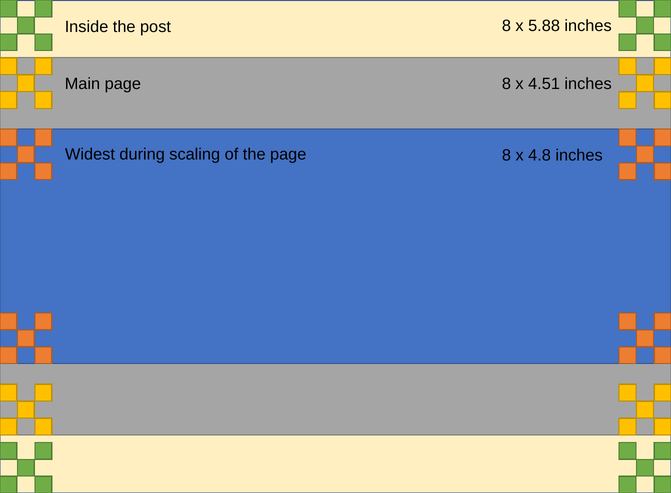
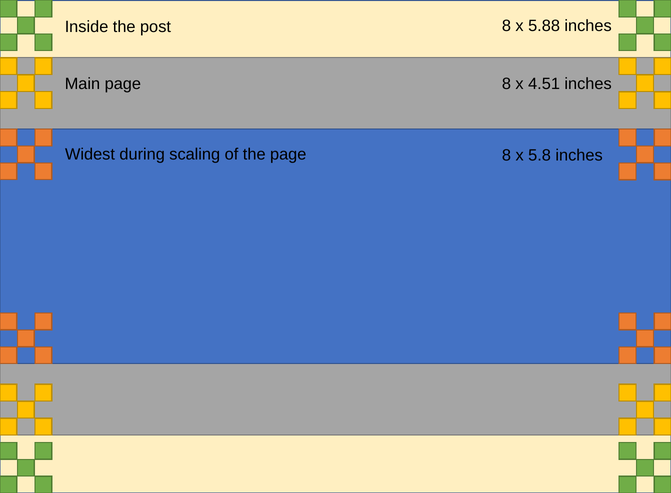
4.8: 4.8 -> 5.8 (540, 155)
